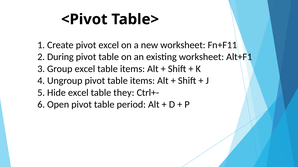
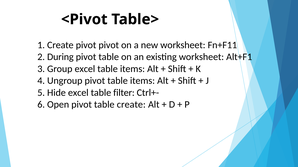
pivot excel: excel -> pivot (109, 45)
they: they -> filter (124, 93)
table period: period -> create (131, 105)
